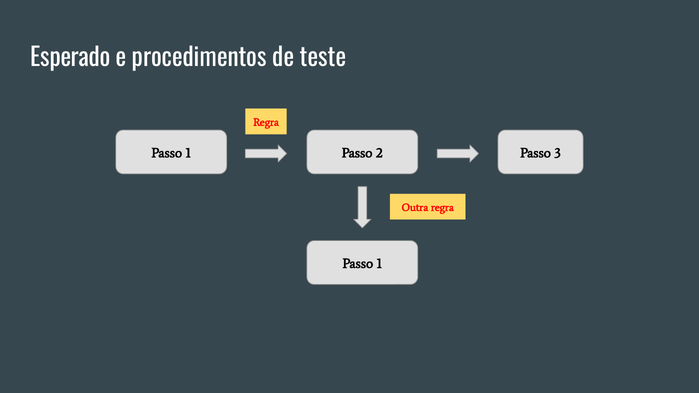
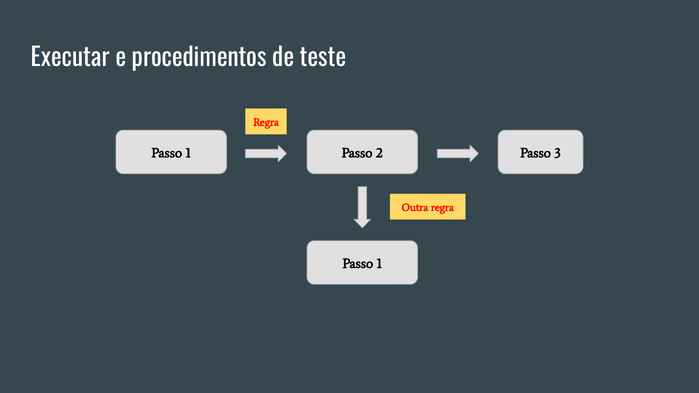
Esperado: Esperado -> Executar (70, 58)
